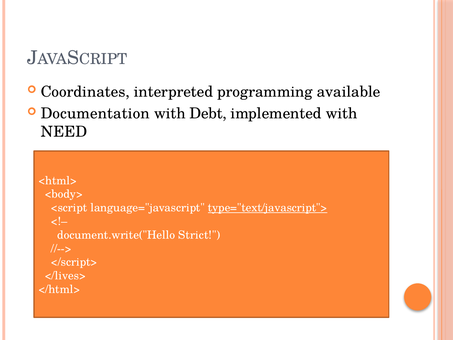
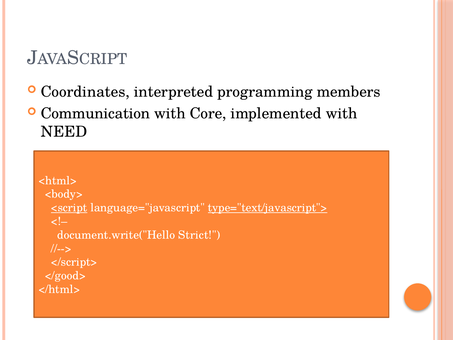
available: available -> members (349, 92)
Documentation: Documentation -> Communication (95, 114)
Debt: Debt -> Core (208, 114)
<script underline: none -> present (69, 208)
</lives>: </lives> -> </good> (65, 276)
